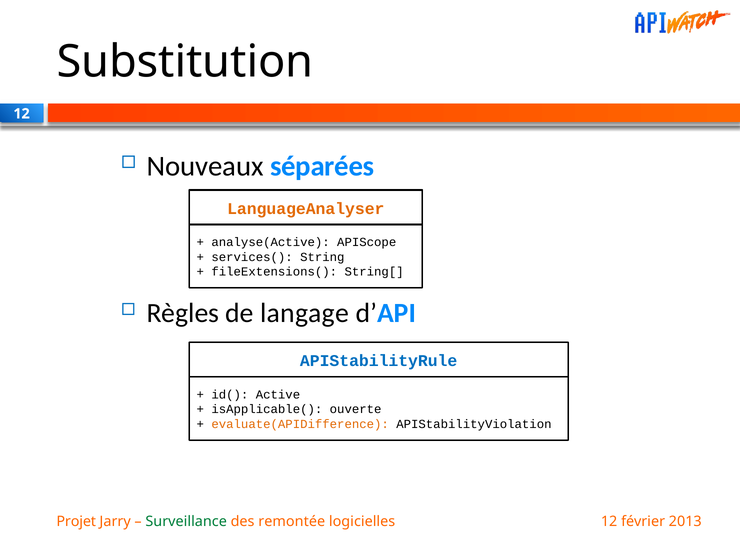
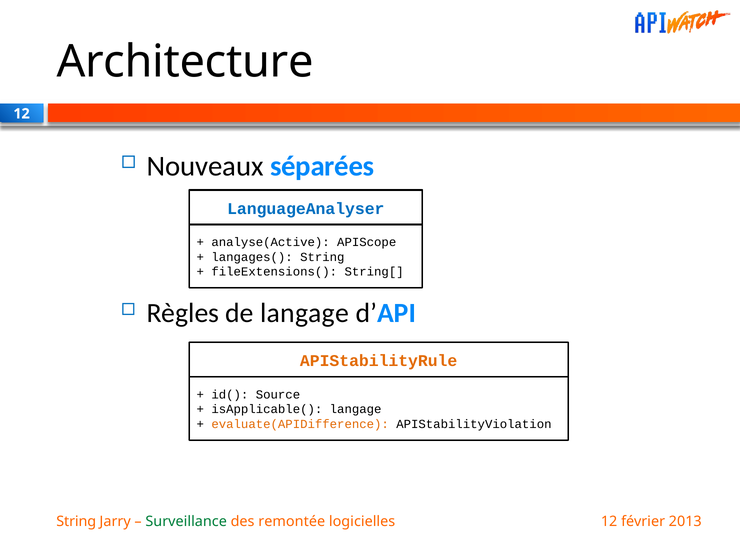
Substitution: Substitution -> Architecture (185, 62)
LanguageAnalyser colour: orange -> blue (306, 209)
services(: services( -> langages( (252, 257)
APIStabilityRule colour: blue -> orange (379, 361)
Active: Active -> Source (278, 395)
isApplicable( ouverte: ouverte -> langage (356, 409)
Projet: Projet -> String (76, 521)
